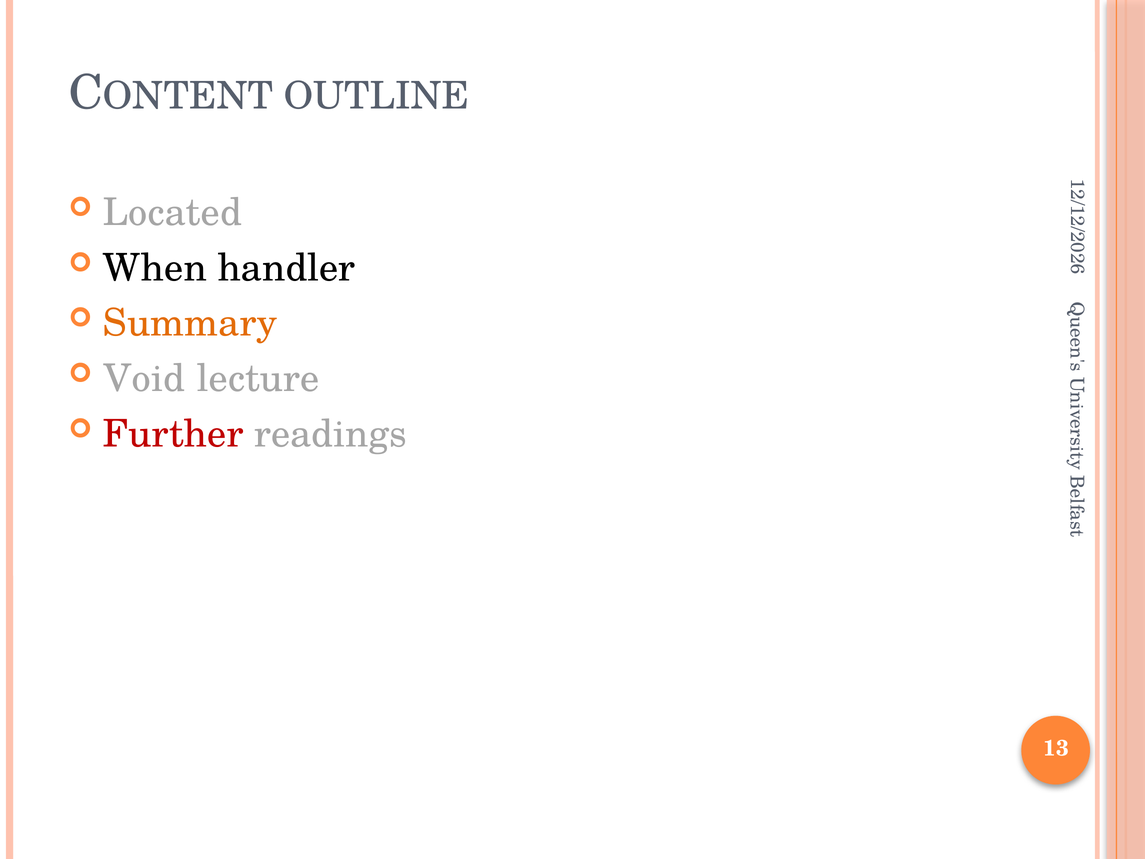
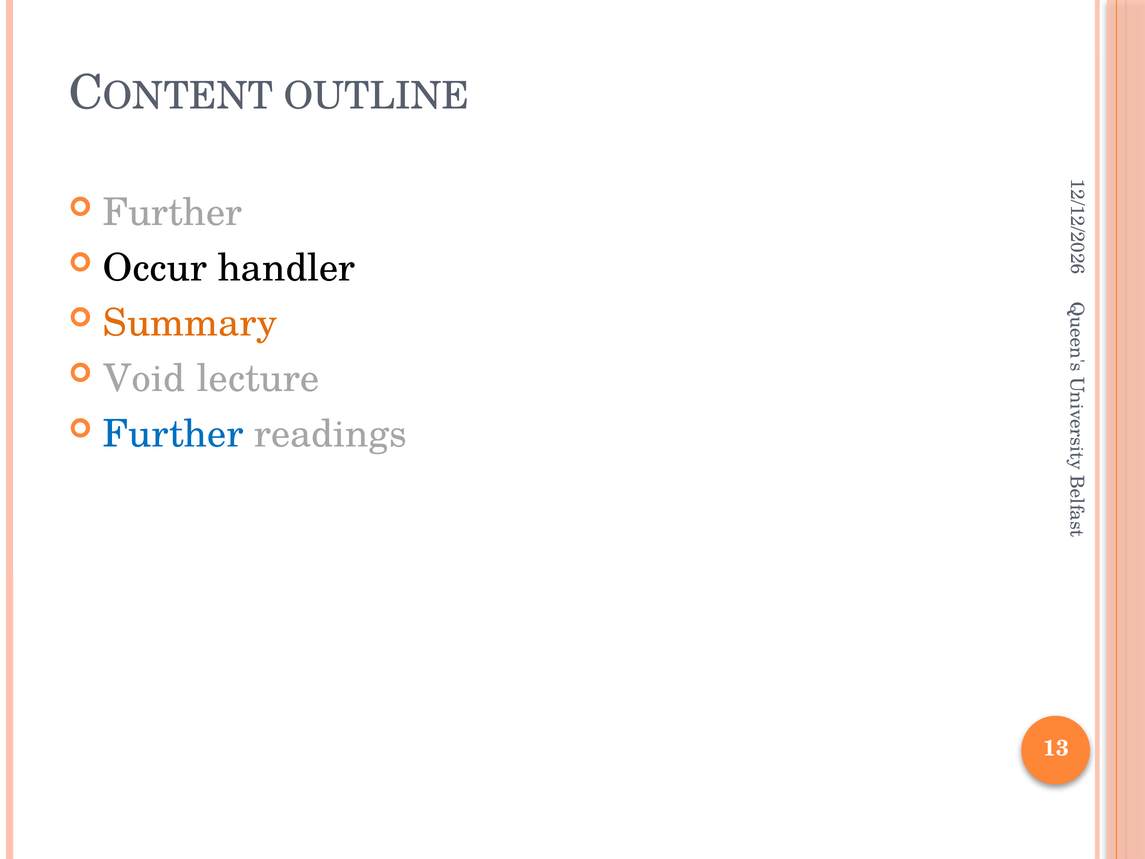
Located: Located -> Further (172, 213)
When: When -> Occur (155, 268)
Further colour: red -> blue (173, 434)
